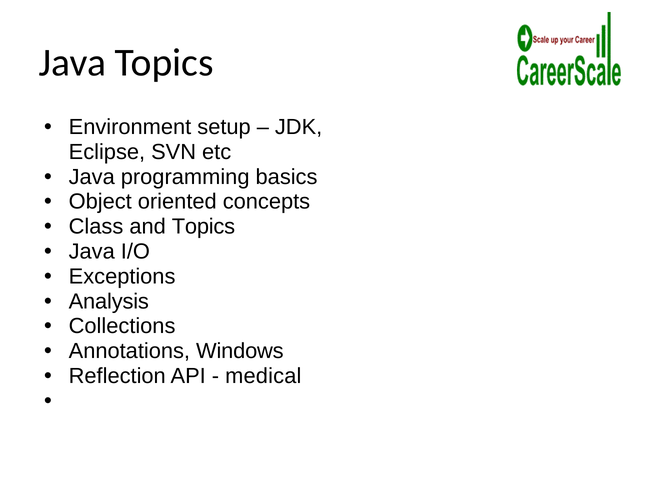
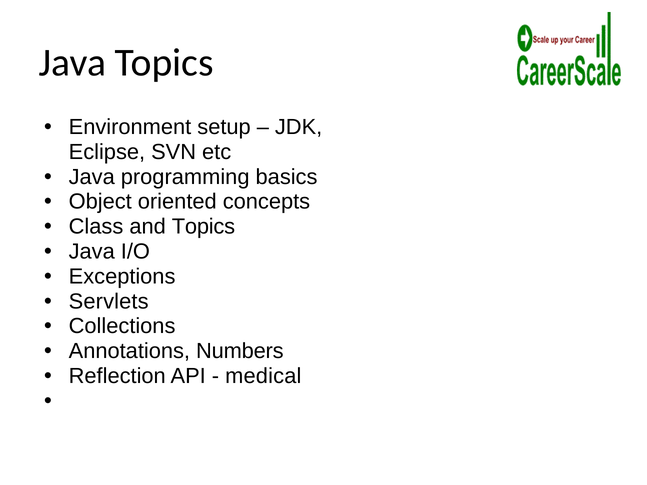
Analysis: Analysis -> Servlets (109, 302)
Windows: Windows -> Numbers (240, 351)
